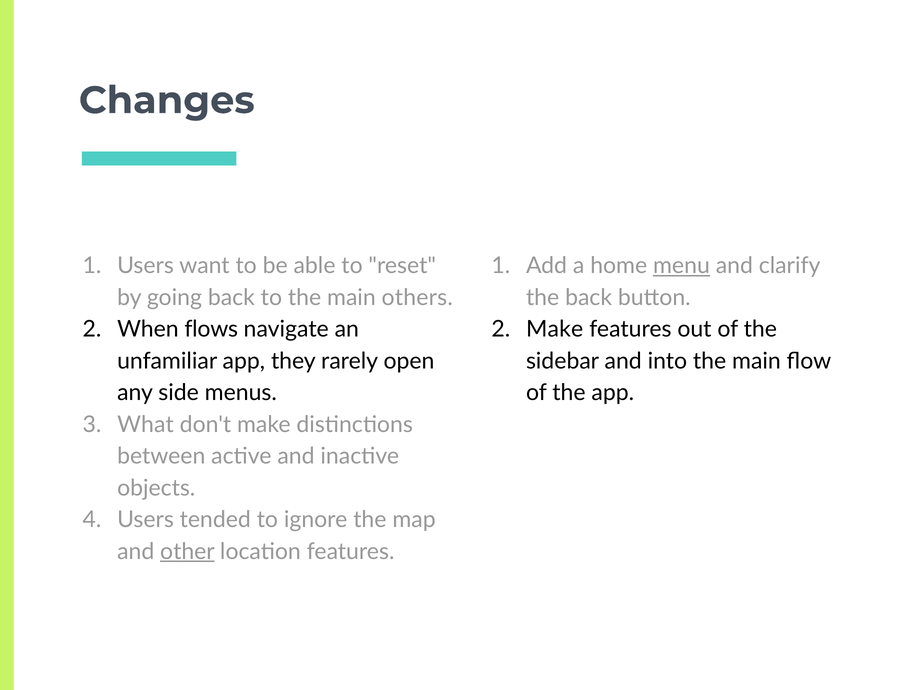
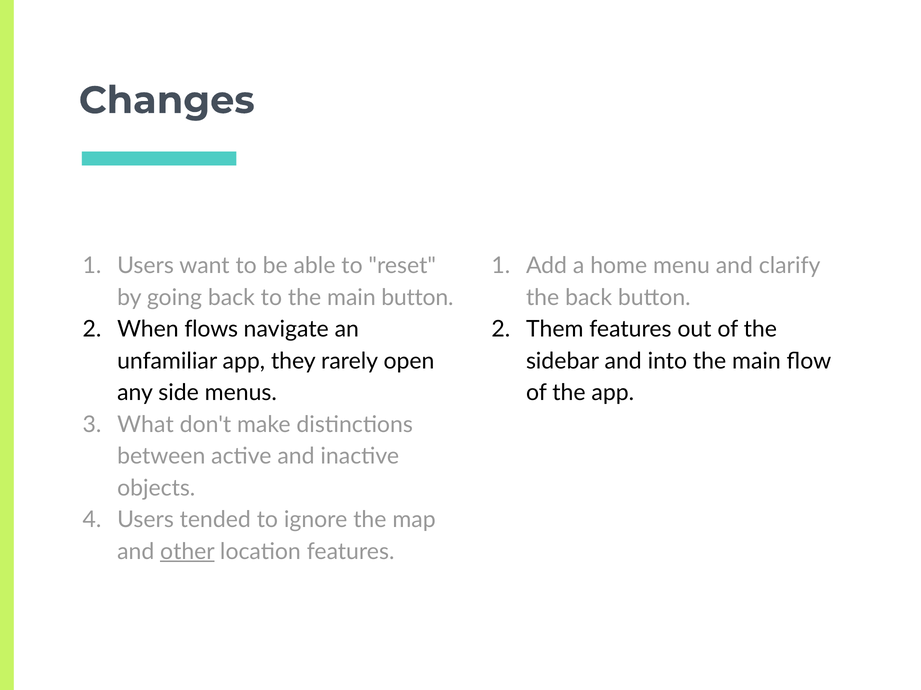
menu underline: present -> none (681, 266)
main others: others -> button (417, 298)
Make: Make -> Them (555, 330)
